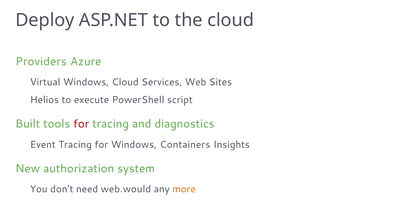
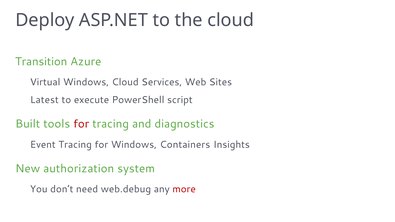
Providers: Providers -> Transition (41, 62)
Helios: Helios -> Latest (44, 100)
web.would: web.would -> web.debug (126, 189)
more colour: orange -> red (184, 189)
